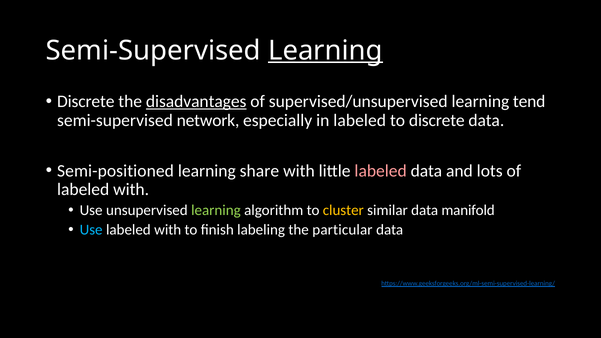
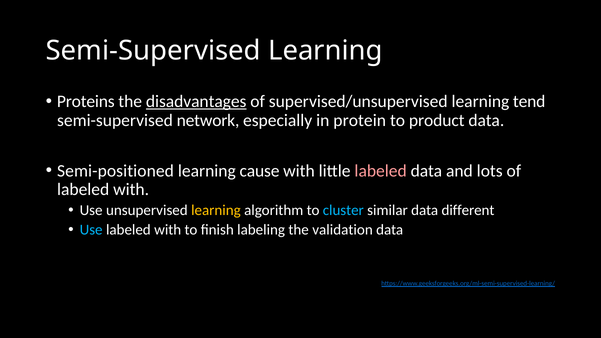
Learning underline: present -> none (326, 50)
Discrete: Discrete -> Proteins (86, 102)
in labeled: labeled -> protein (360, 120)
to discrete: discrete -> product (437, 120)
share: share -> cause (260, 171)
learning colour: light green -> yellow (216, 210)
cluster colour: yellow -> light blue (343, 210)
manifold: manifold -> different (468, 210)
particular: particular -> validation (343, 230)
